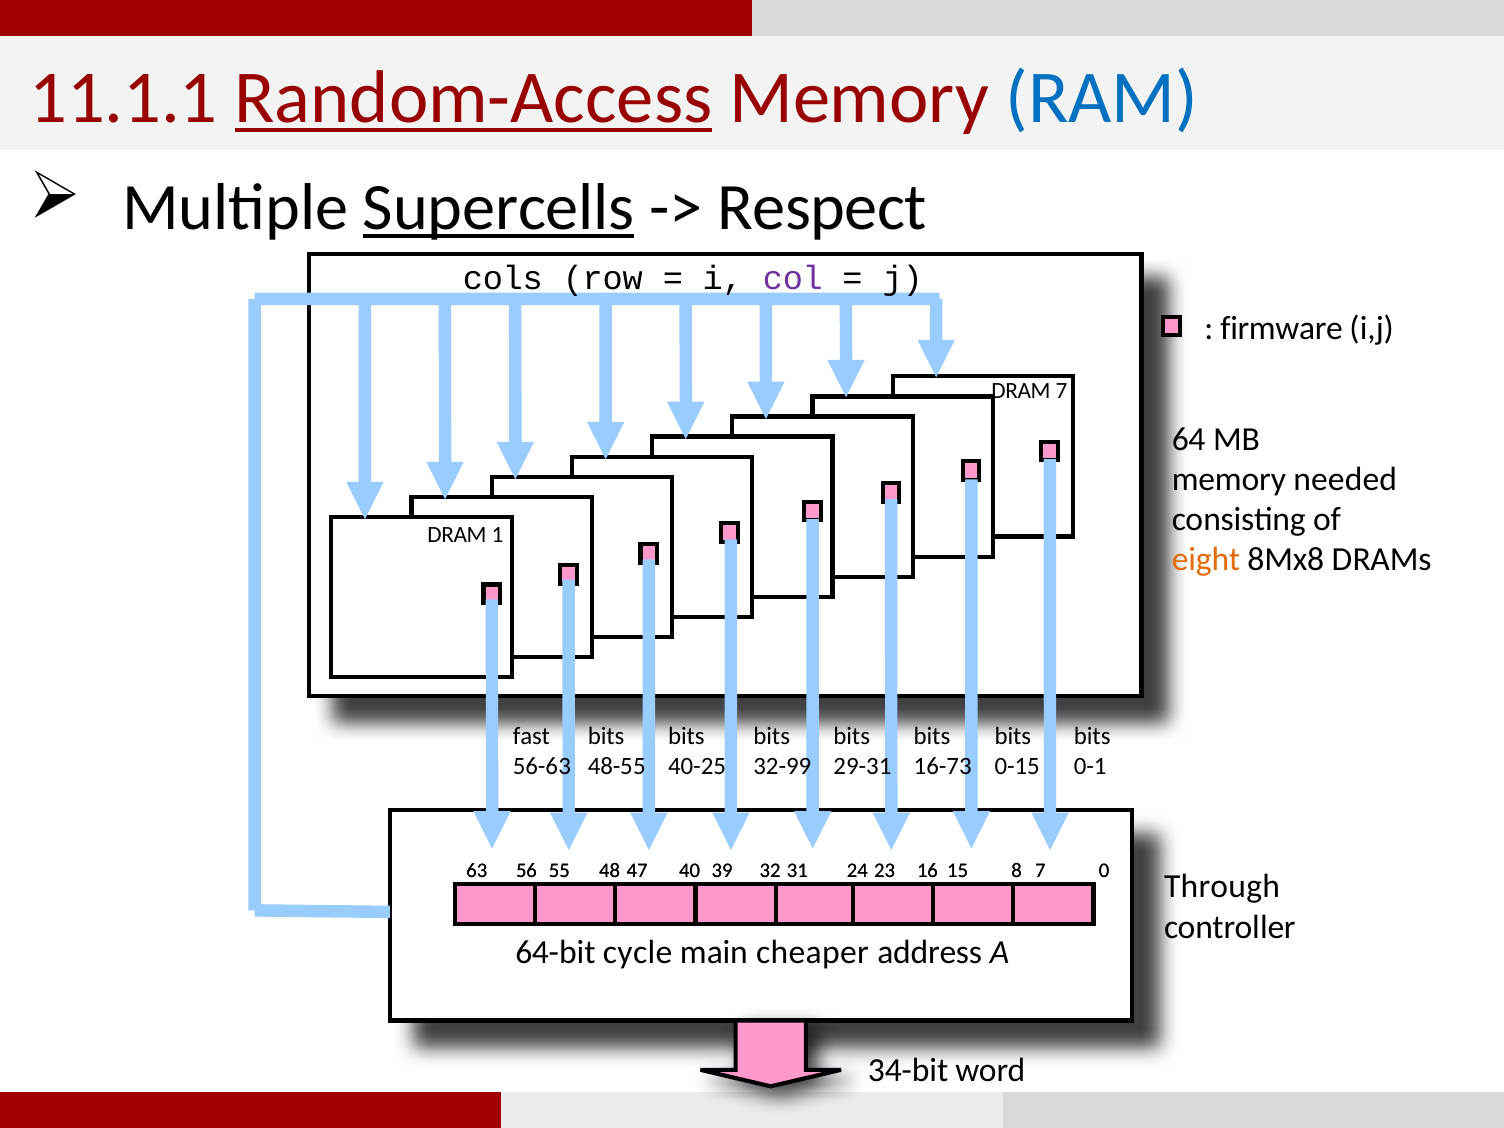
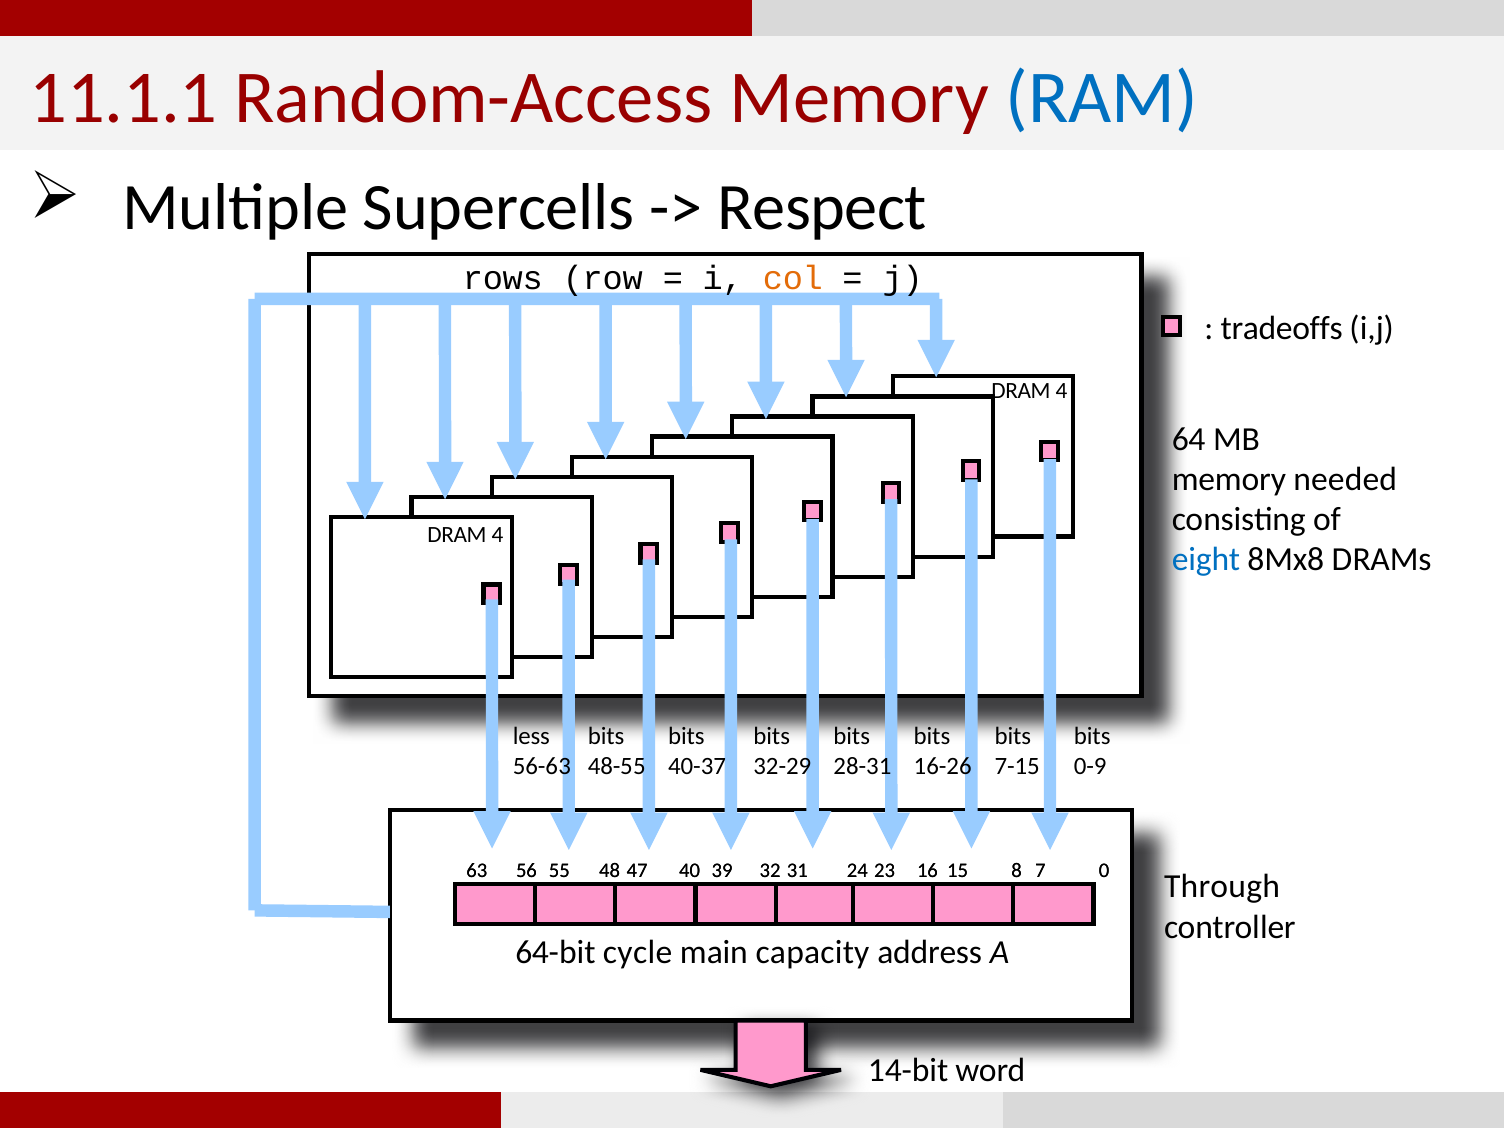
Random-Access underline: present -> none (473, 98)
Supercells underline: present -> none (499, 207)
cols: cols -> rows (503, 278)
col colour: purple -> orange (793, 278)
firmware: firmware -> tradeoffs (1282, 328)
7: 7 -> 4 (1061, 391)
1: 1 -> 4 (497, 534)
eight colour: orange -> blue (1206, 560)
fast: fast -> less (531, 736)
40-25: 40-25 -> 40-37 (697, 767)
32-99: 32-99 -> 32-29 (782, 767)
29-31: 29-31 -> 28-31 (862, 767)
16-73: 16-73 -> 16-26 (943, 767)
0-15: 0-15 -> 7-15 (1017, 767)
0-1: 0-1 -> 0-9 (1090, 767)
cheaper: cheaper -> capacity (812, 952)
34-bit: 34-bit -> 14-bit (908, 1070)
